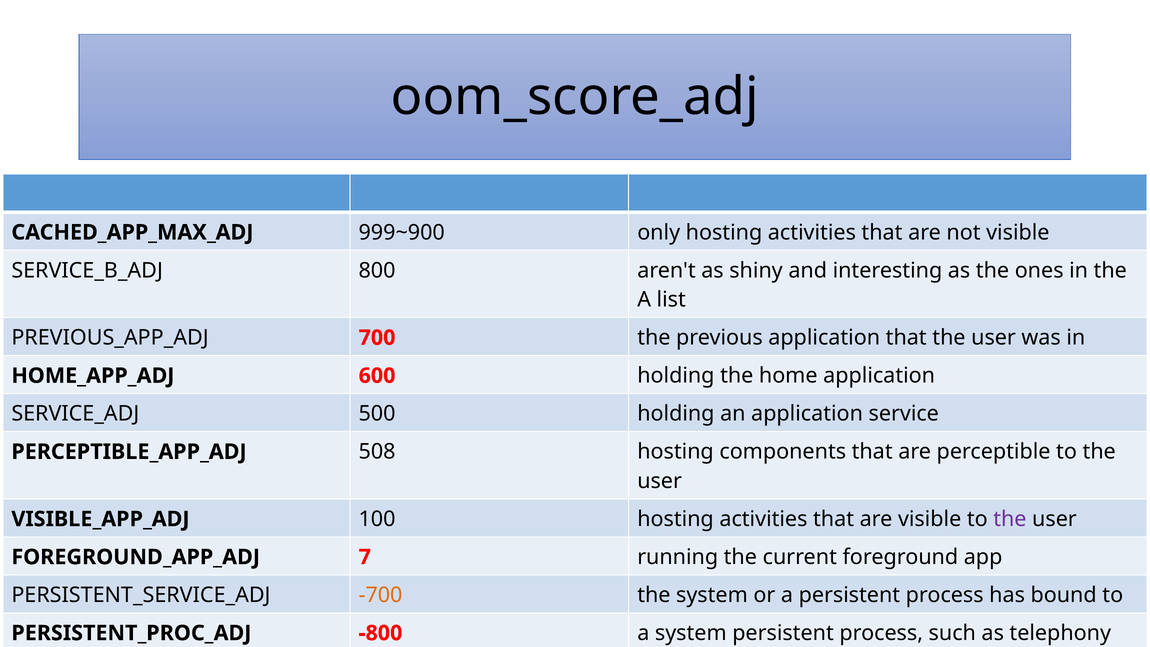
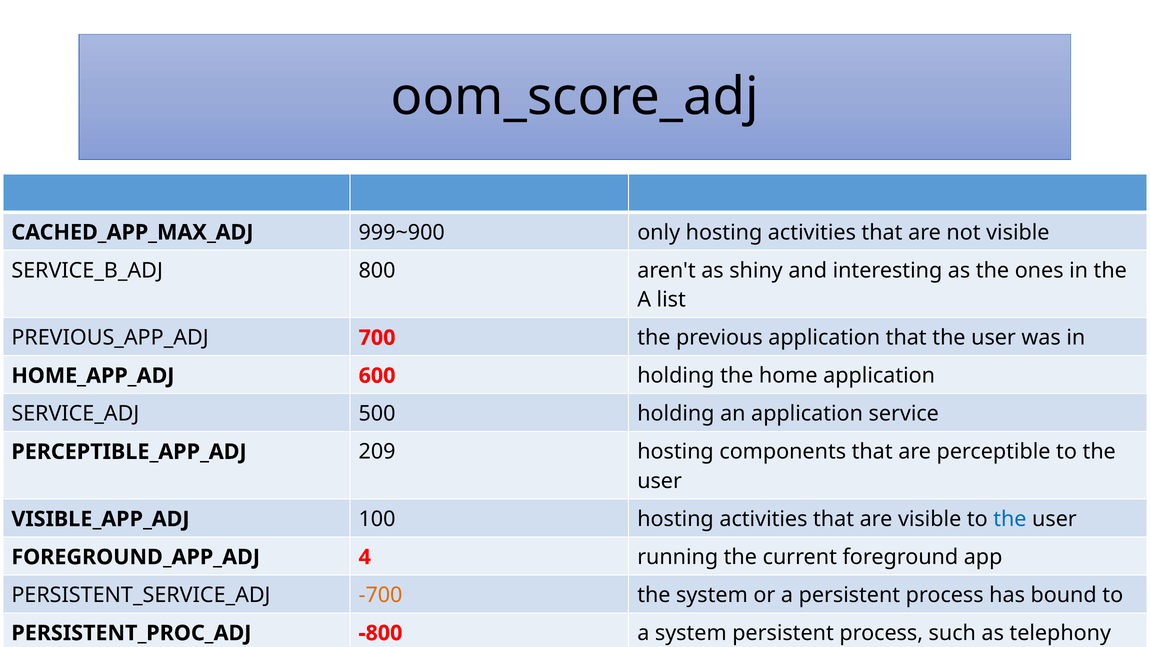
508: 508 -> 209 (377, 452)
the colour: purple -> blue (1010, 519)
7: 7 -> 4 (365, 557)
